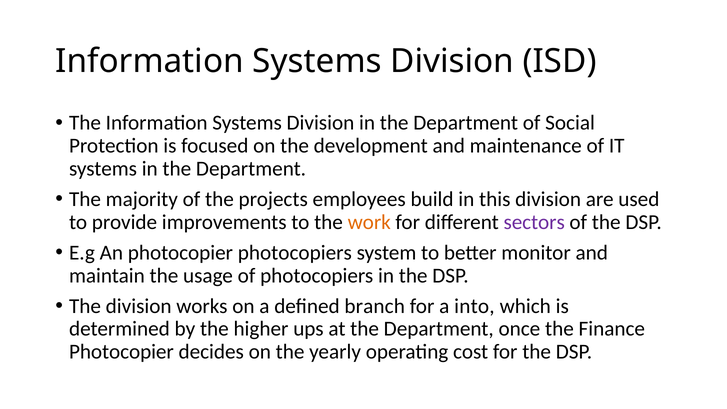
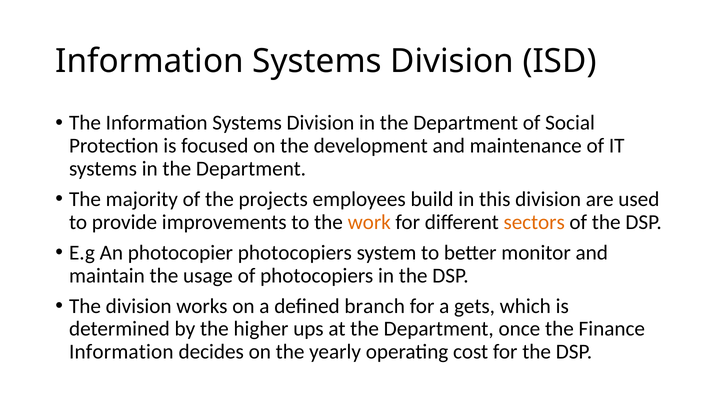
sectors colour: purple -> orange (534, 222)
into: into -> gets (475, 306)
Photocopier: Photocopier -> Information (121, 352)
